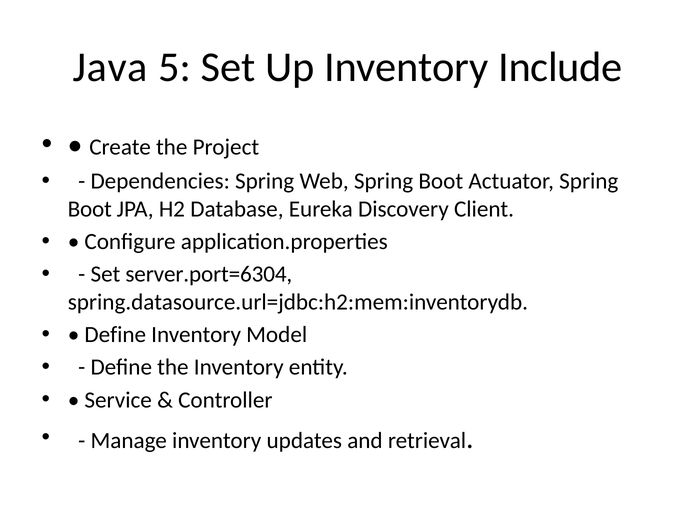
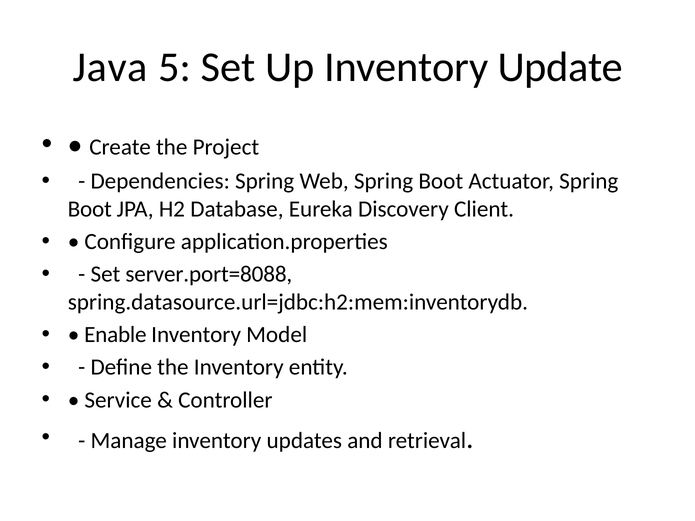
Include: Include -> Update (560, 67)
server.port=6304: server.port=6304 -> server.port=8088 (209, 274)
Define: Define -> Enable (115, 335)
